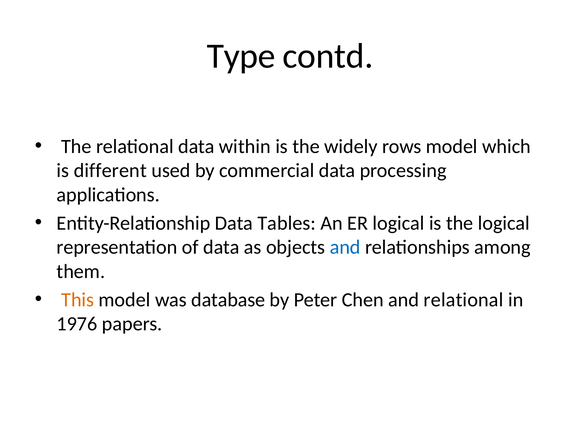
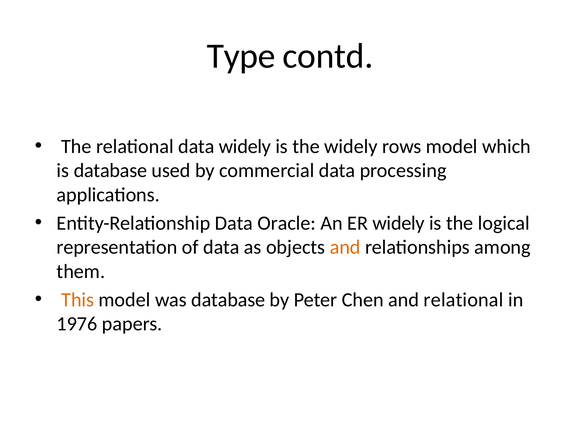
data within: within -> widely (245, 146)
is different: different -> database (110, 171)
Tables: Tables -> Oracle (287, 223)
ER logical: logical -> widely (399, 223)
and colour: blue -> orange (345, 247)
